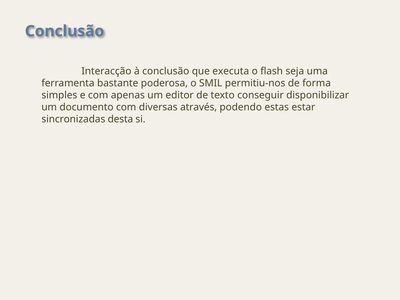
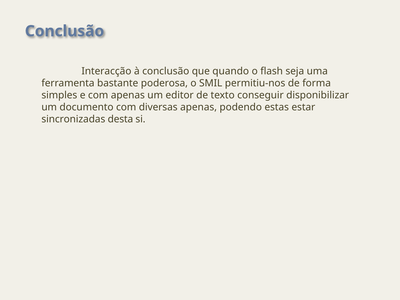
executa: executa -> quando (231, 71)
diversas através: através -> apenas (199, 107)
